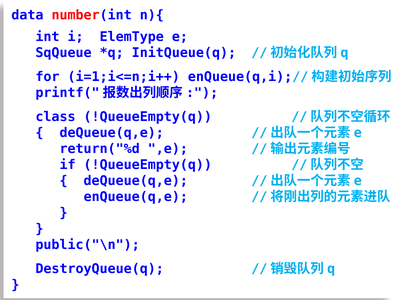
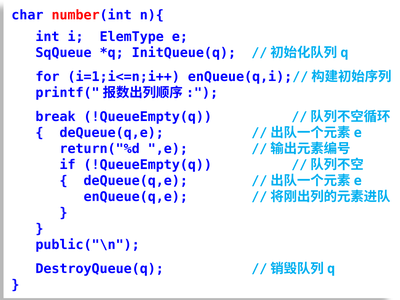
data: data -> char (27, 15)
class: class -> break (56, 117)
